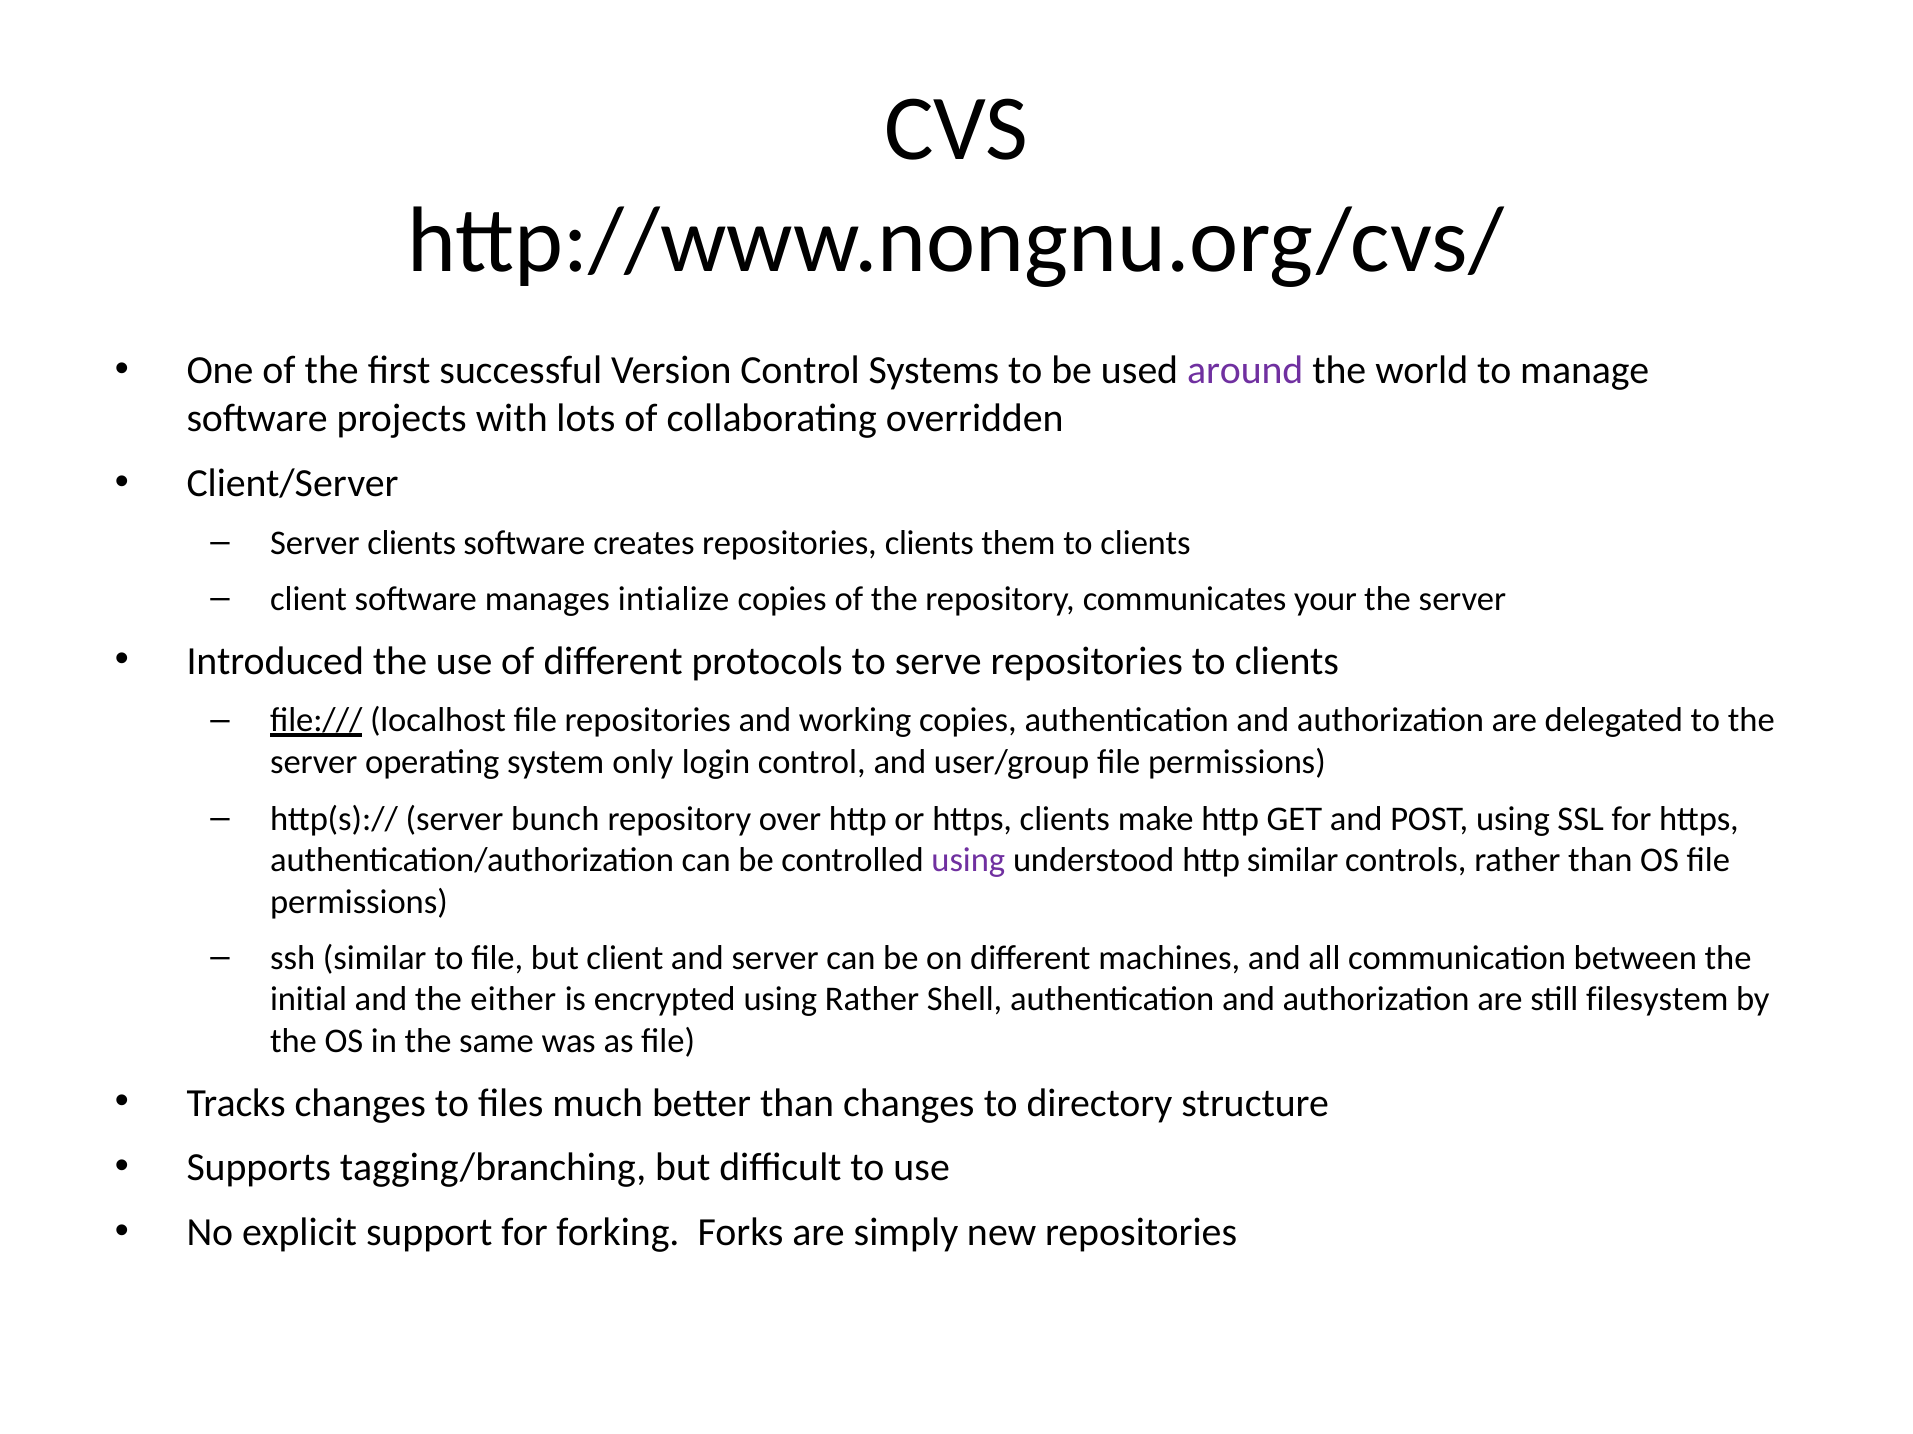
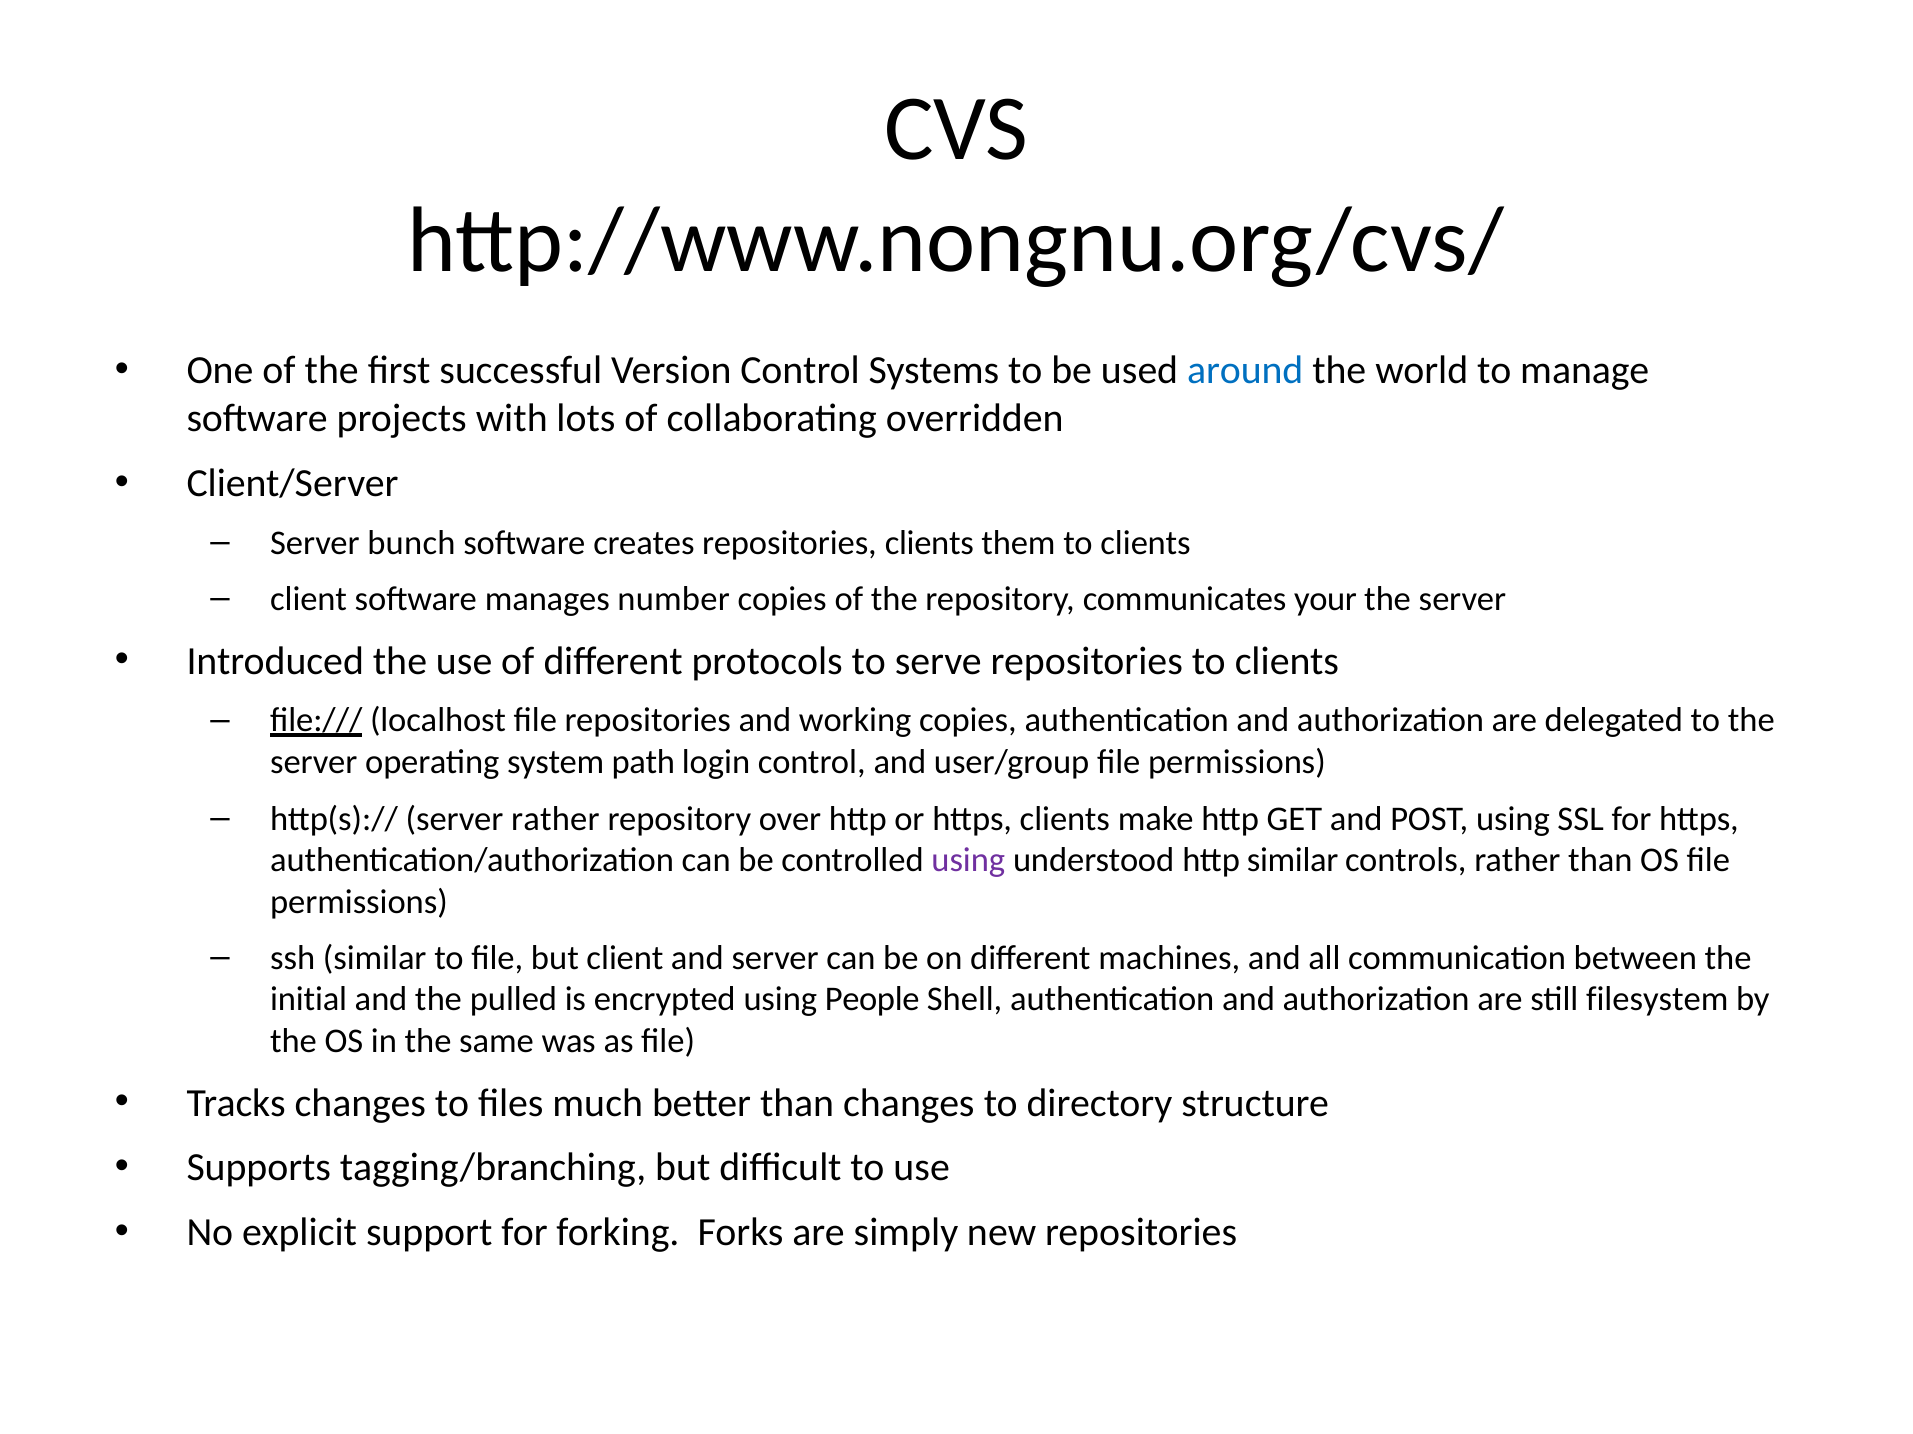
around colour: purple -> blue (1245, 371)
Server clients: clients -> bunch (411, 543)
intialize: intialize -> number (674, 599)
only: only -> path (643, 763)
server bunch: bunch -> rather (555, 819)
either: either -> pulled (513, 1000)
using Rather: Rather -> People (872, 1000)
